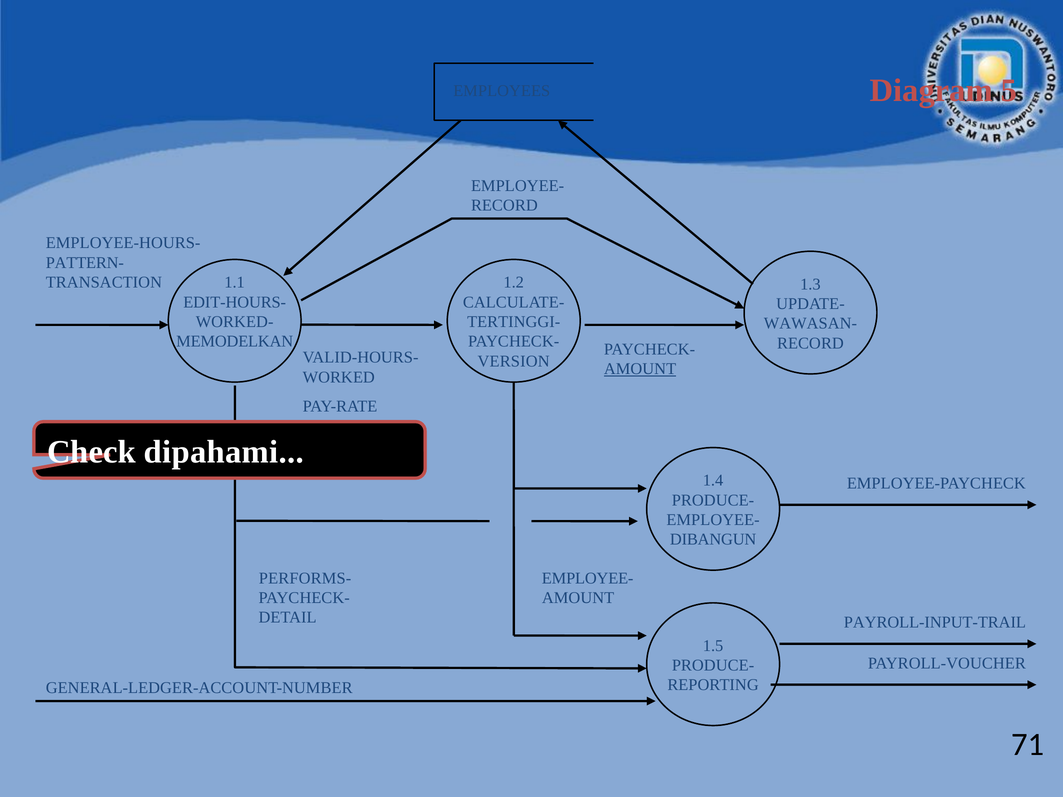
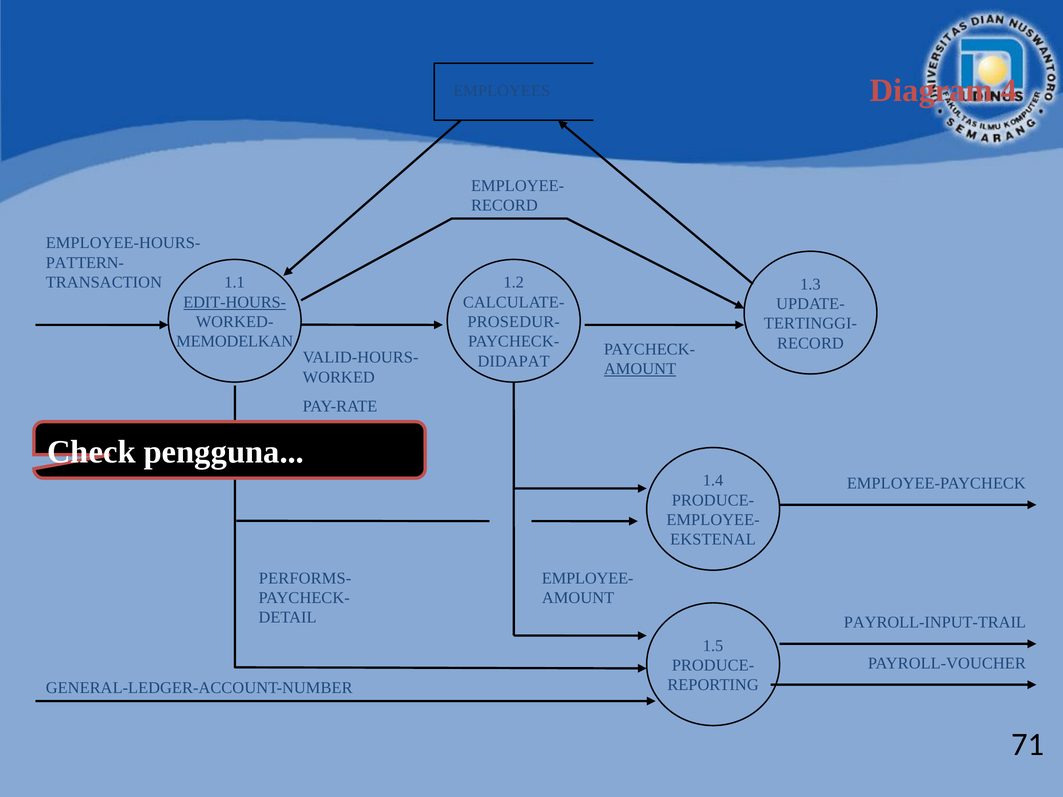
5: 5 -> 4 (1009, 90)
EDIT-HOURS- underline: none -> present (235, 302)
TERTINGGI-: TERTINGGI- -> PROSEDUR- (514, 322)
WAWASAN-: WAWASAN- -> TERTINGGI- (810, 324)
VERSION: VERSION -> DIDAPAT (514, 361)
dipahami: dipahami -> pengguna (224, 452)
DIBANGUN: DIBANGUN -> EKSTENAL (713, 540)
